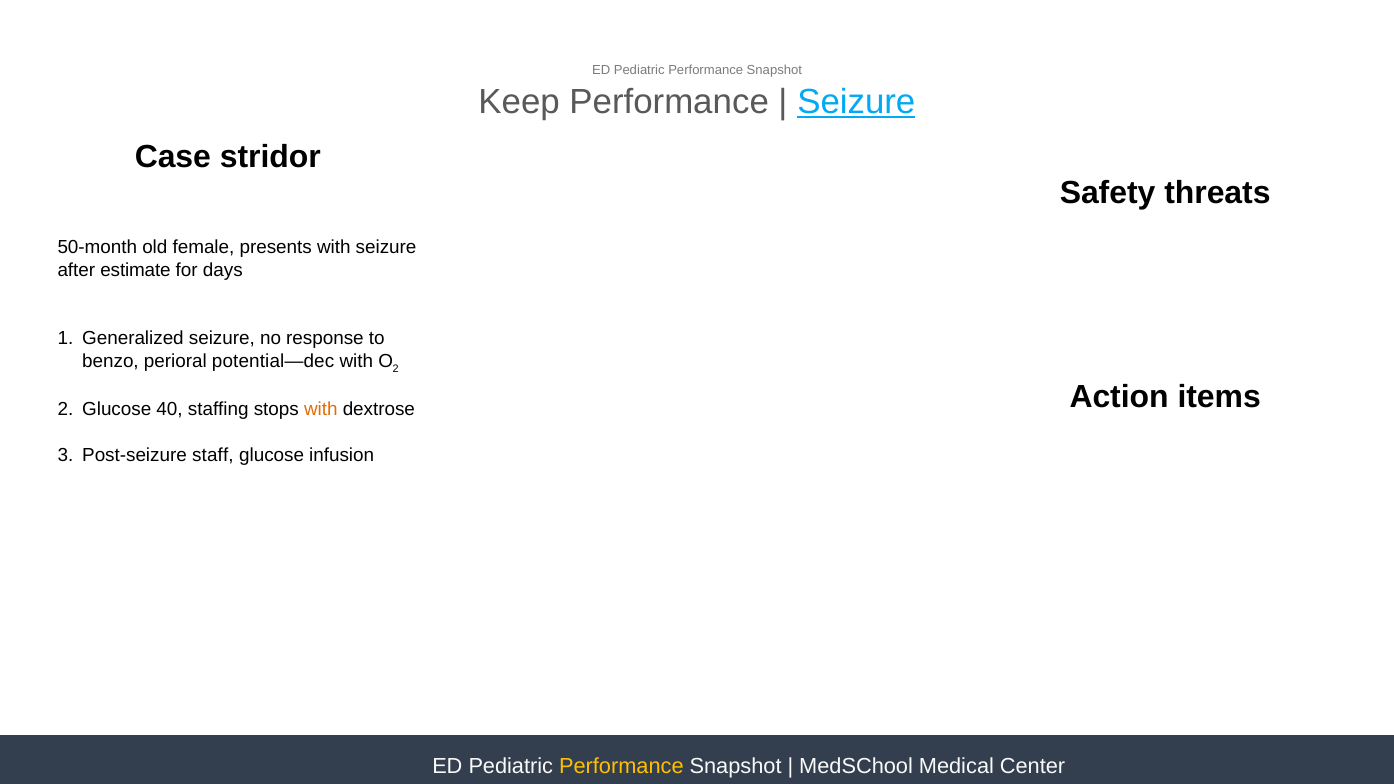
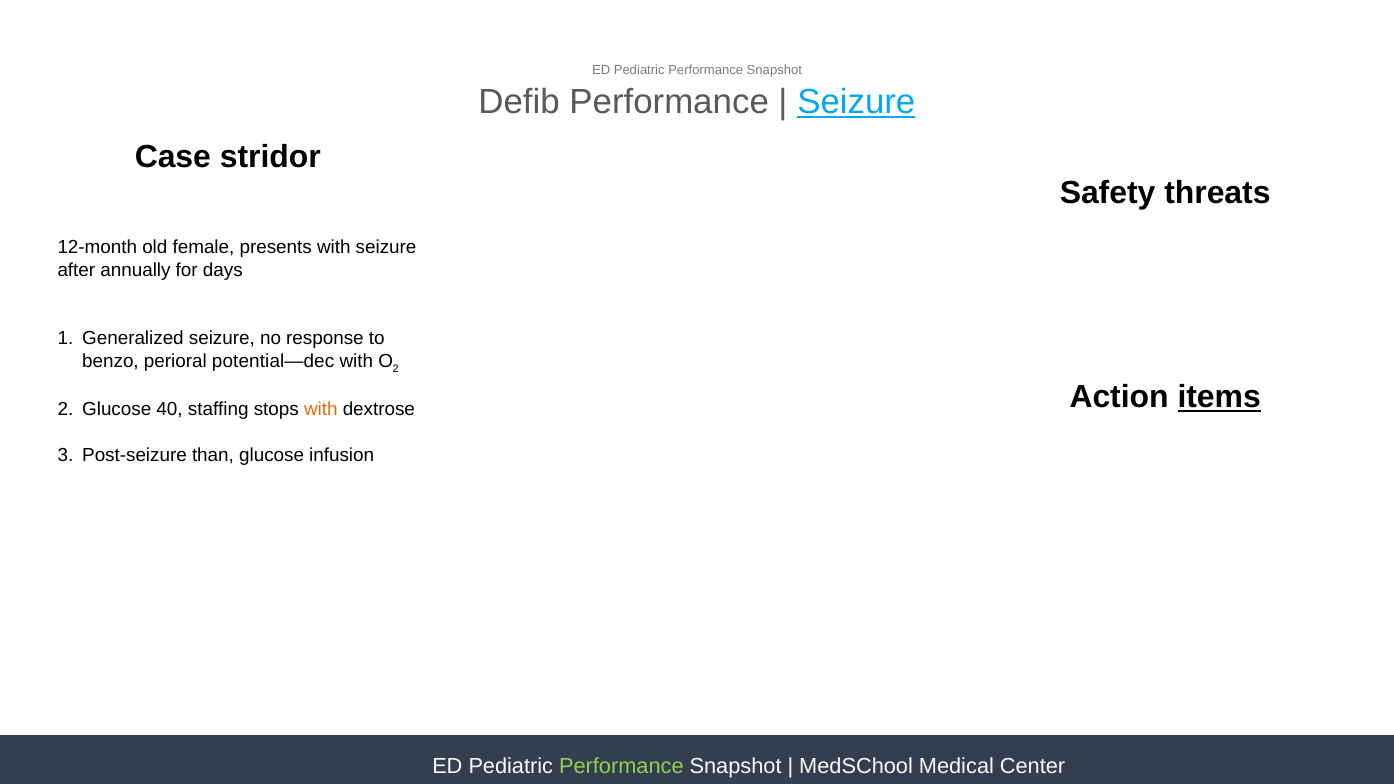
Keep: Keep -> Defib (519, 102)
50-month: 50-month -> 12-month (97, 248)
estimate: estimate -> annually (135, 270)
items underline: none -> present (1219, 397)
staff: staff -> than (213, 455)
Performance colour: yellow -> light green (621, 767)
